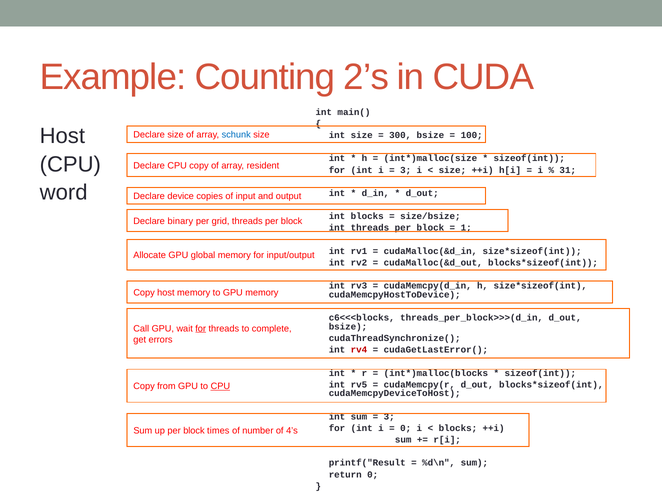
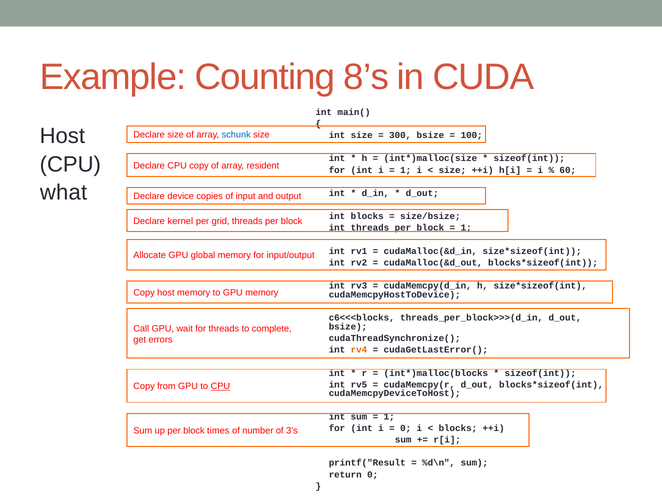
2’s: 2’s -> 8’s (366, 77)
3: 3 -> 1 (406, 170)
31: 31 -> 60 (568, 170)
word: word -> what (64, 193)
binary: binary -> kernel (180, 221)
for underline: present -> none (201, 329)
rv4 colour: red -> orange (359, 350)
3: 3 -> 1 (389, 417)
4’s: 4’s -> 3’s (292, 431)
